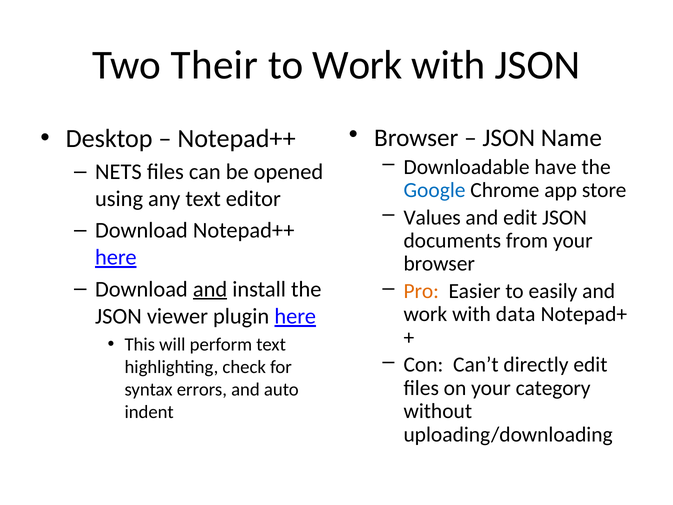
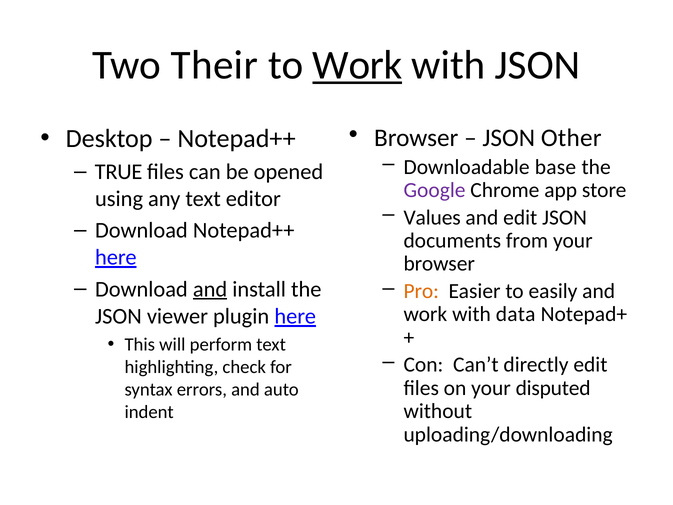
Work underline: none -> present (357, 65)
Name: Name -> Other (571, 138)
have: have -> base (555, 167)
NETS: NETS -> TRUE (119, 172)
Google colour: blue -> purple (435, 190)
category: category -> disputed (553, 388)
